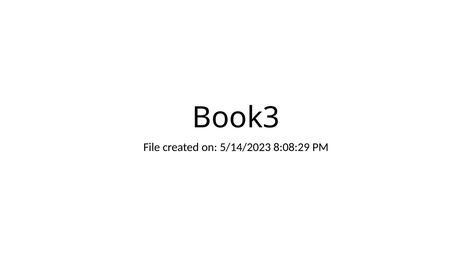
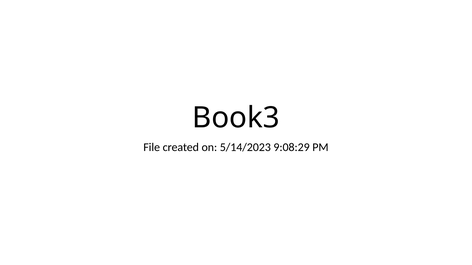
8:08:29: 8:08:29 -> 9:08:29 (292, 148)
